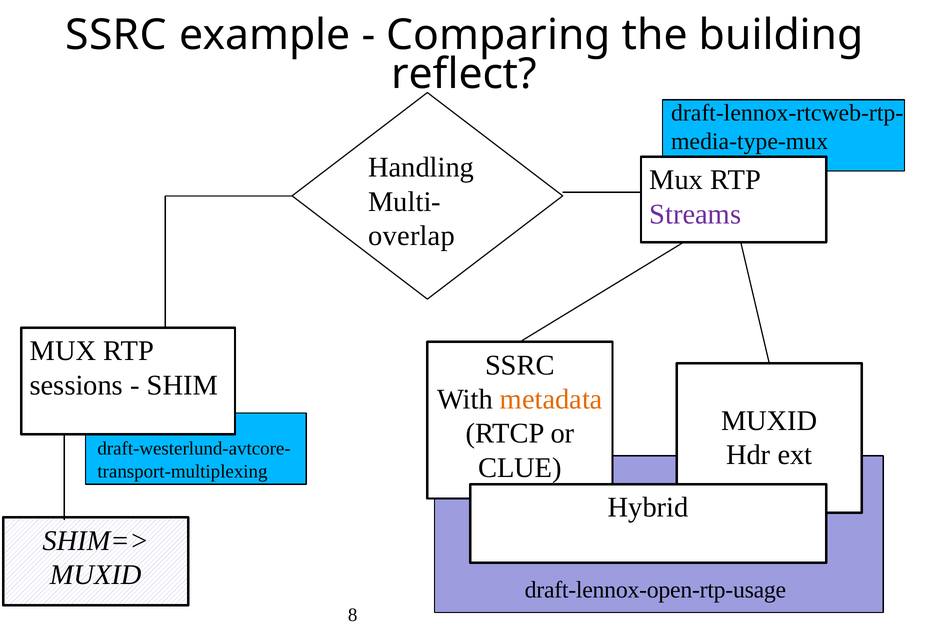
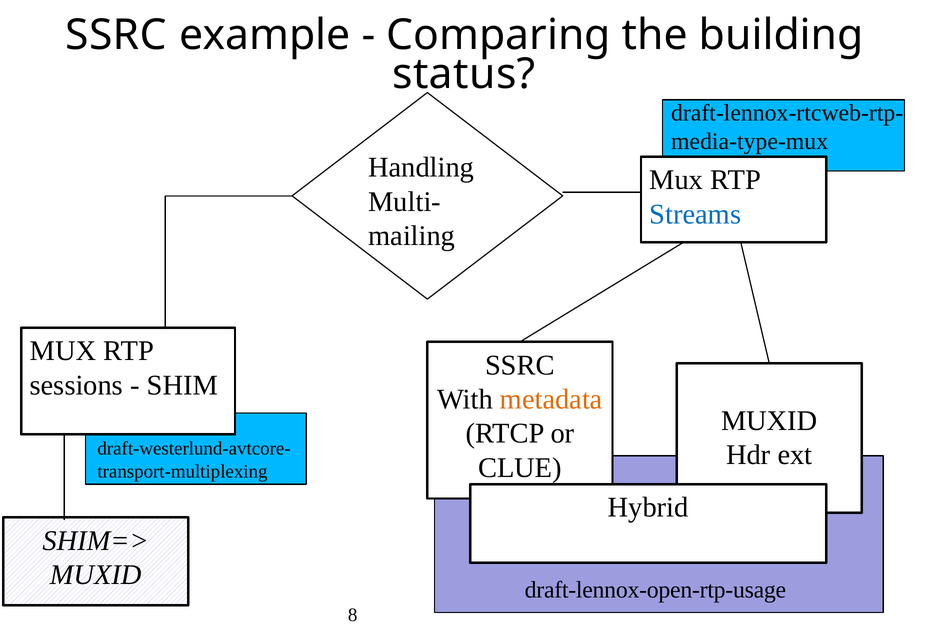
reflect: reflect -> status (464, 74)
Streams colour: purple -> blue (695, 214)
overlap: overlap -> mailing (412, 236)
